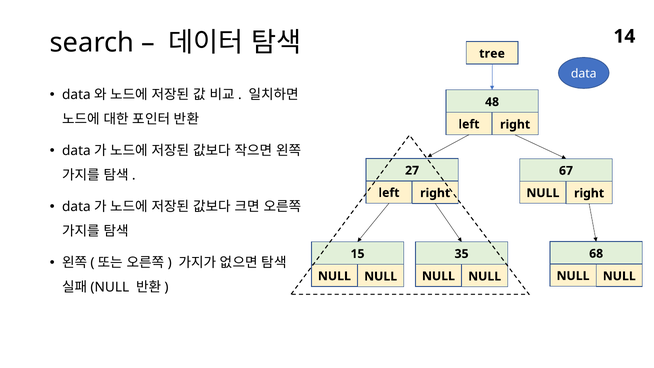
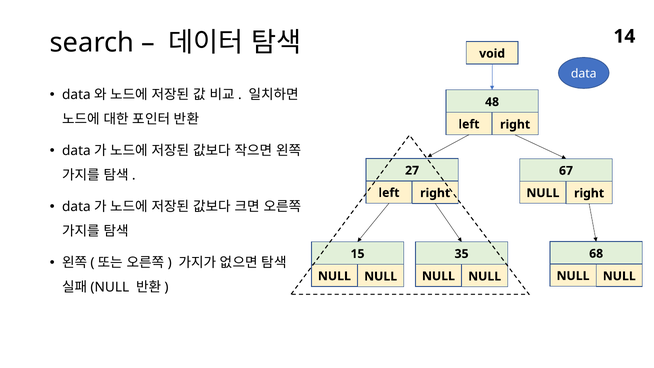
tree: tree -> void (492, 54)
